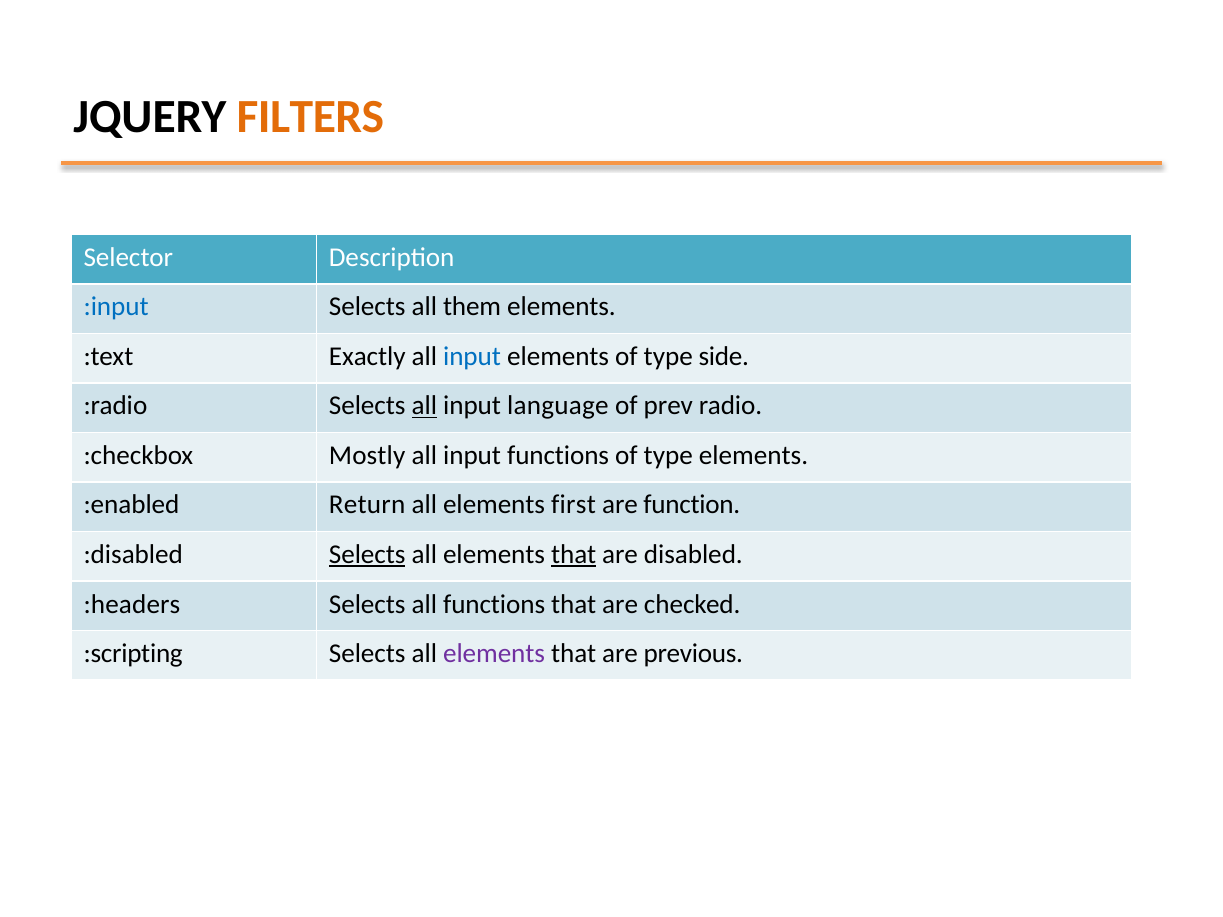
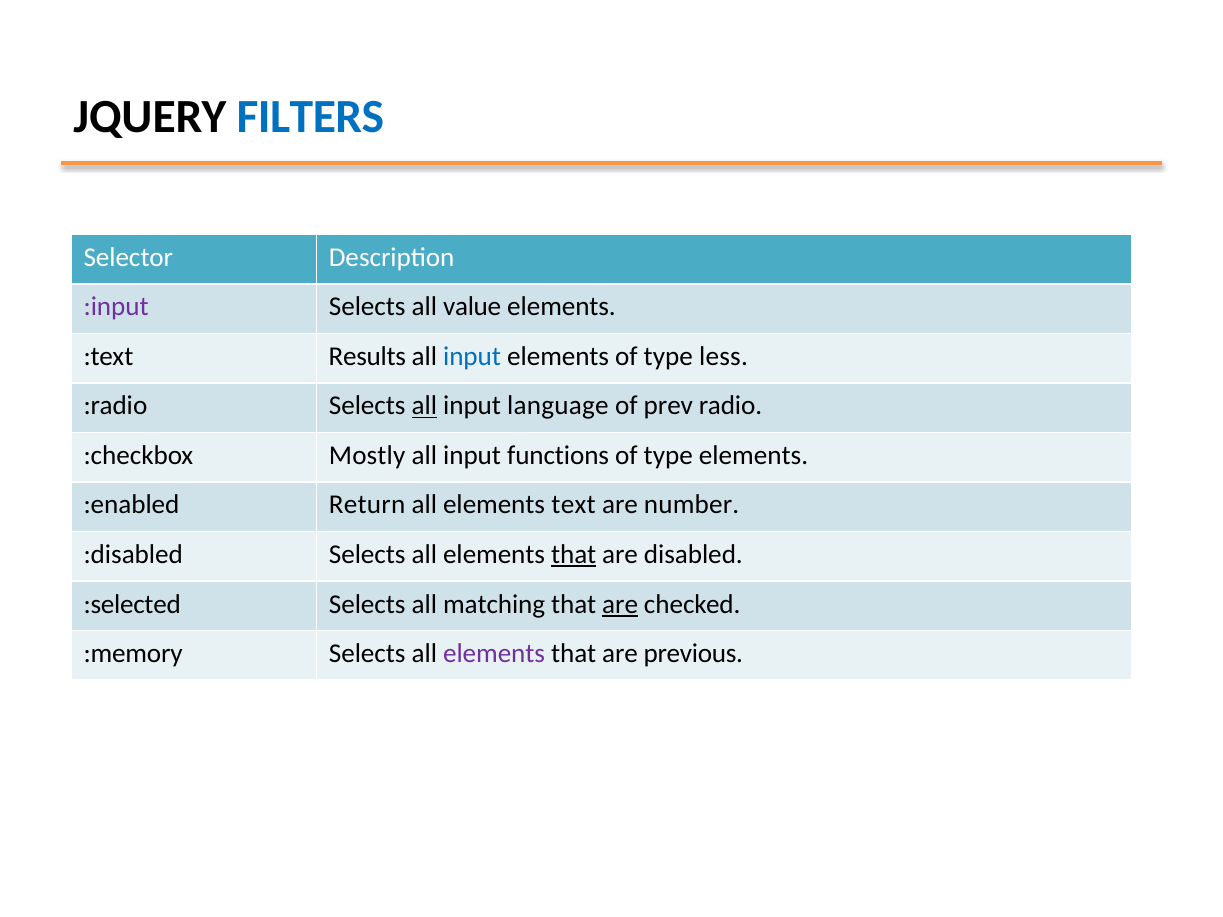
FILTERS colour: orange -> blue (310, 116)
:input colour: blue -> purple (116, 307)
them: them -> value (472, 307)
Exactly: Exactly -> Results (367, 356)
side: side -> less (723, 356)
first: first -> text (574, 505)
function: function -> number (692, 505)
Selects underline: present -> none (367, 555)
:headers: :headers -> :selected (132, 604)
all functions: functions -> matching (494, 604)
are underline: none -> present (620, 604)
:scripting: :scripting -> :memory (133, 654)
